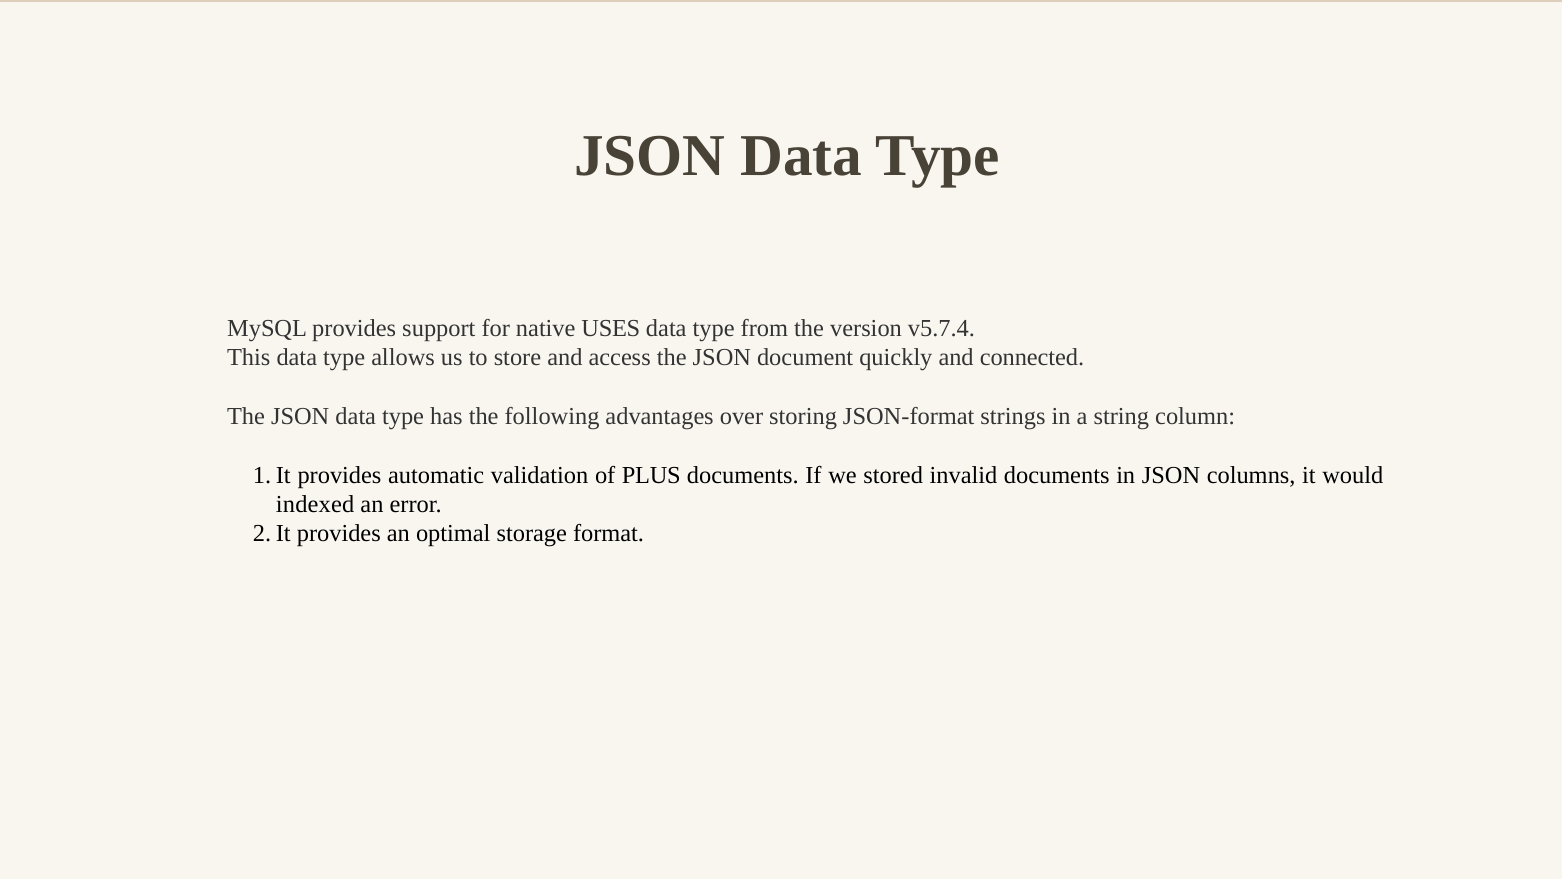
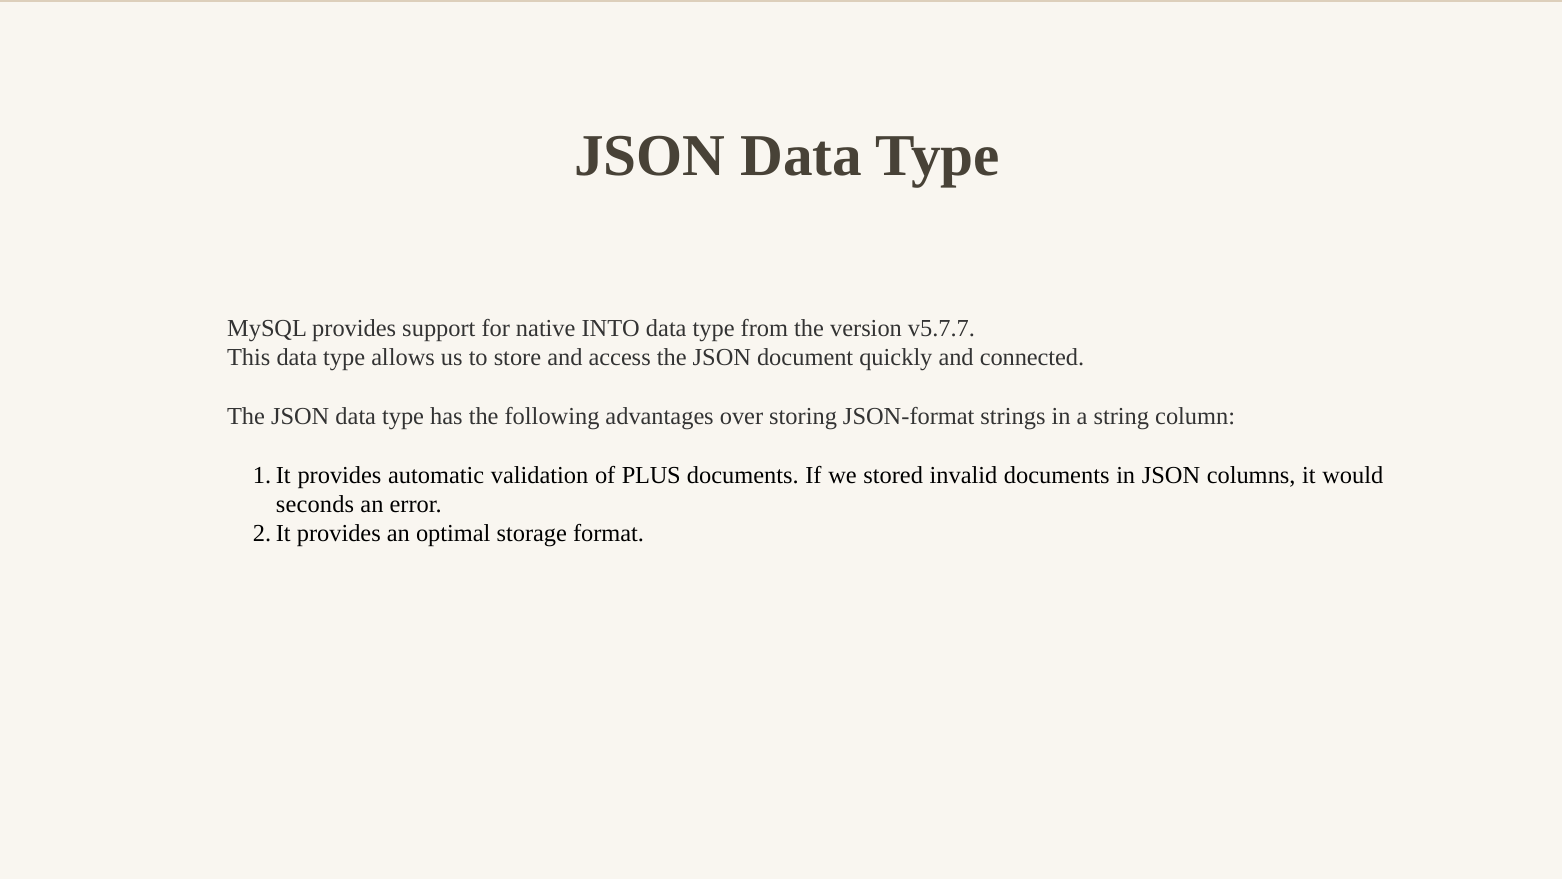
USES: USES -> INTO (611, 328)
v5.7.4: v5.7.4 -> v5.7.7 (941, 328)
indexed: indexed -> seconds (315, 504)
